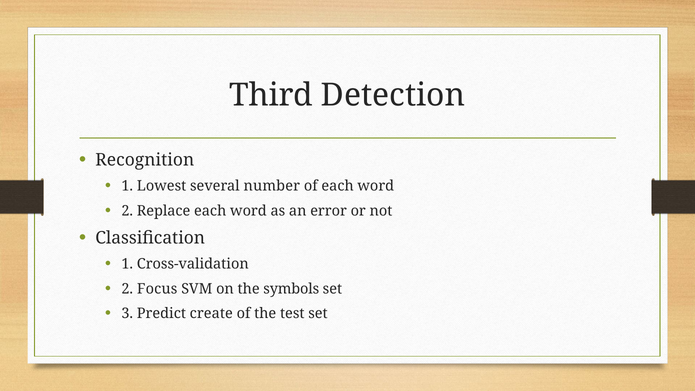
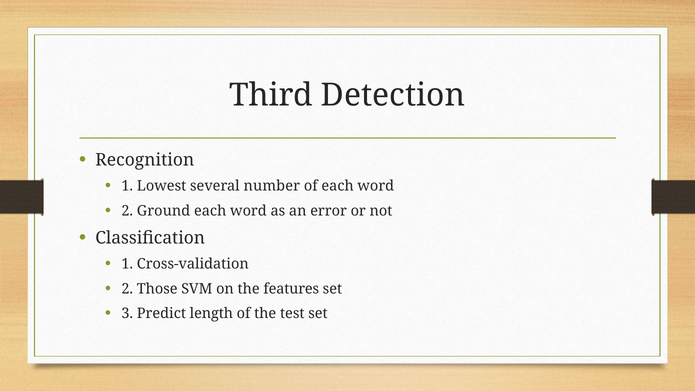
Replace: Replace -> Ground (164, 211)
Focus: Focus -> Those (157, 289)
symbols: symbols -> features (291, 289)
create: create -> length (211, 313)
